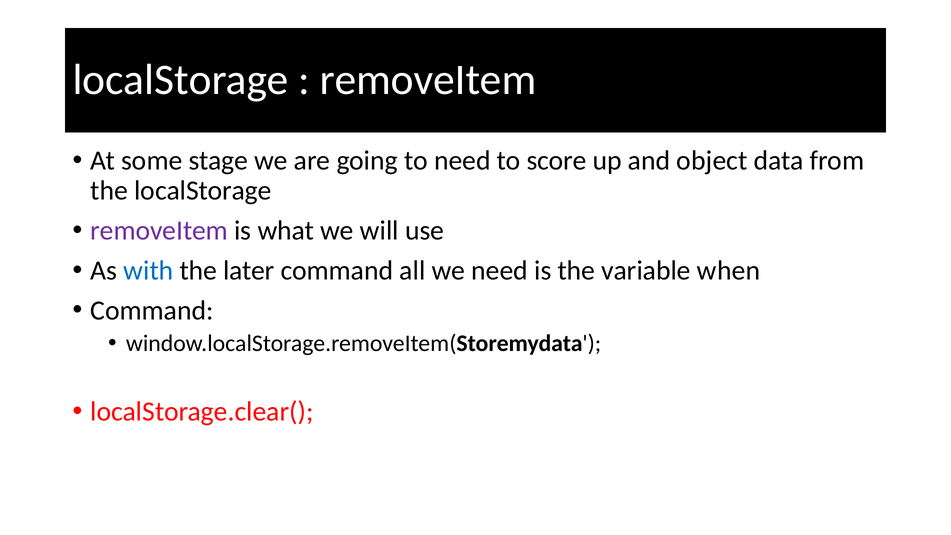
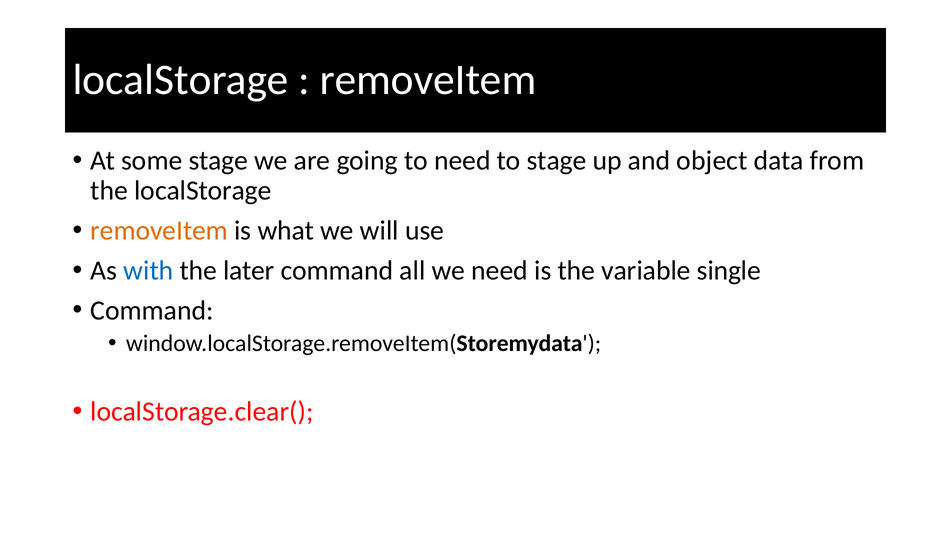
to score: score -> stage (557, 161)
removeItem colour: purple -> orange (159, 231)
when: when -> single (729, 270)
